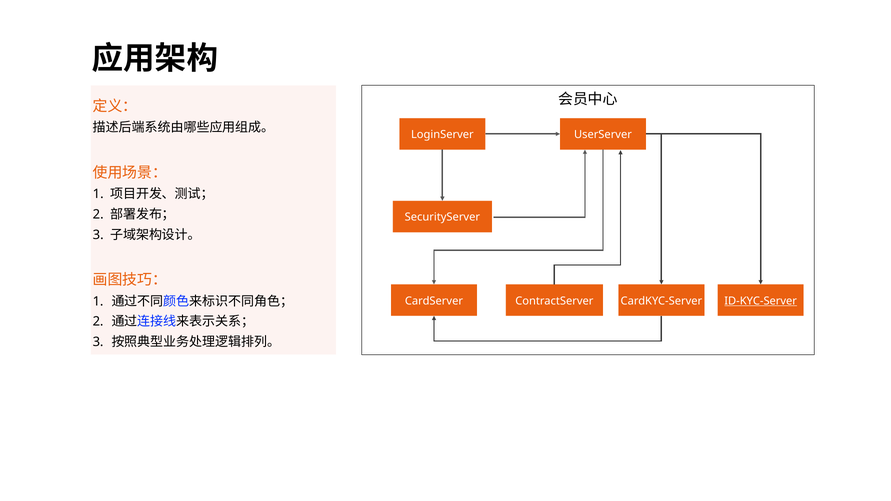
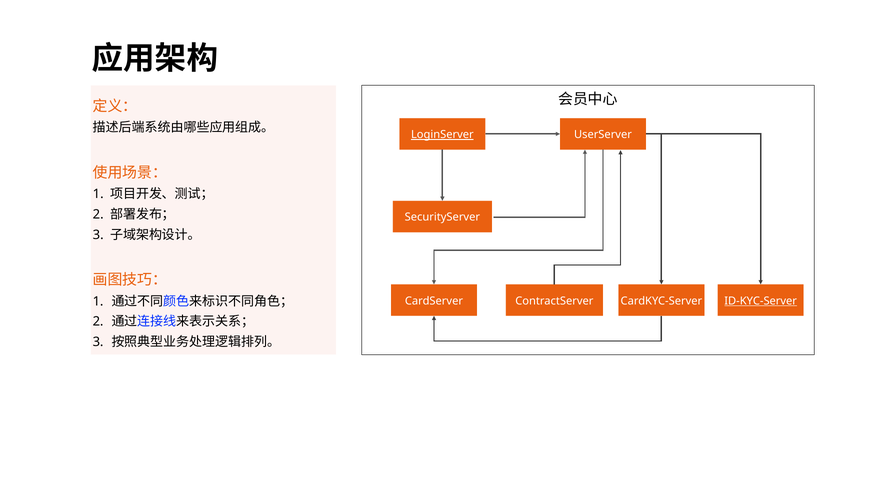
LoginServer underline: none -> present (442, 135)
